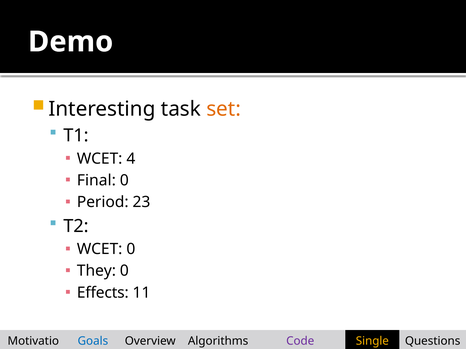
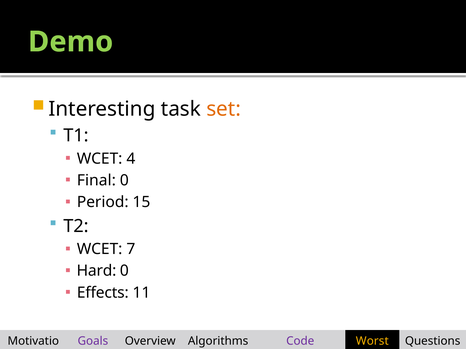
Demo colour: white -> light green (71, 42)
23: 23 -> 15 (141, 202)
WCET 0: 0 -> 7 (131, 250)
They: They -> Hard (96, 271)
Goals colour: blue -> purple (93, 342)
Single: Single -> Worst (372, 342)
